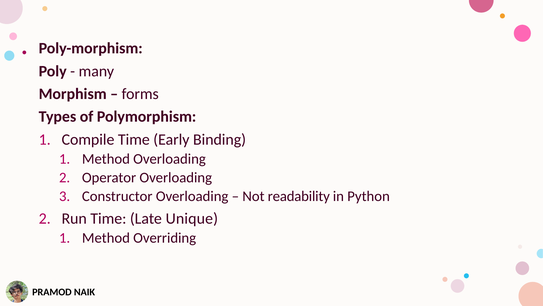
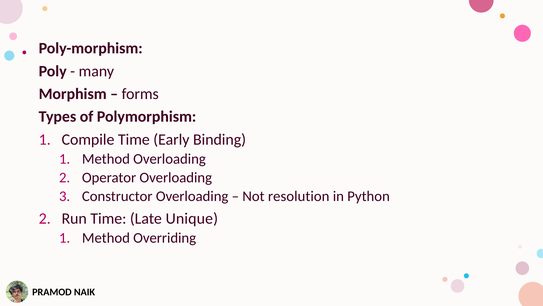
readability: readability -> resolution (299, 196)
